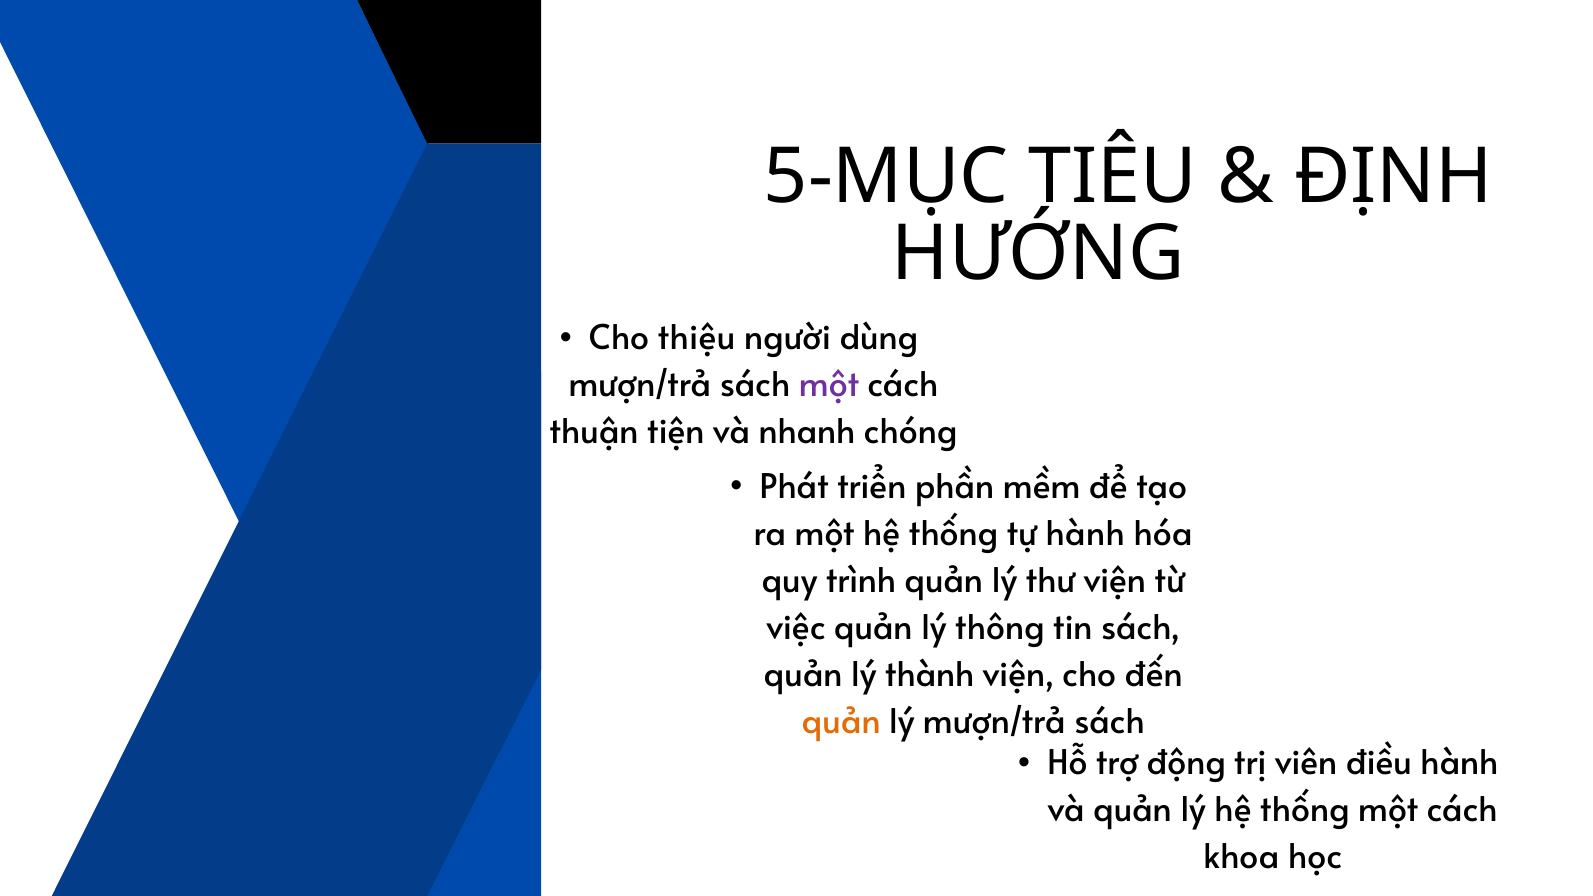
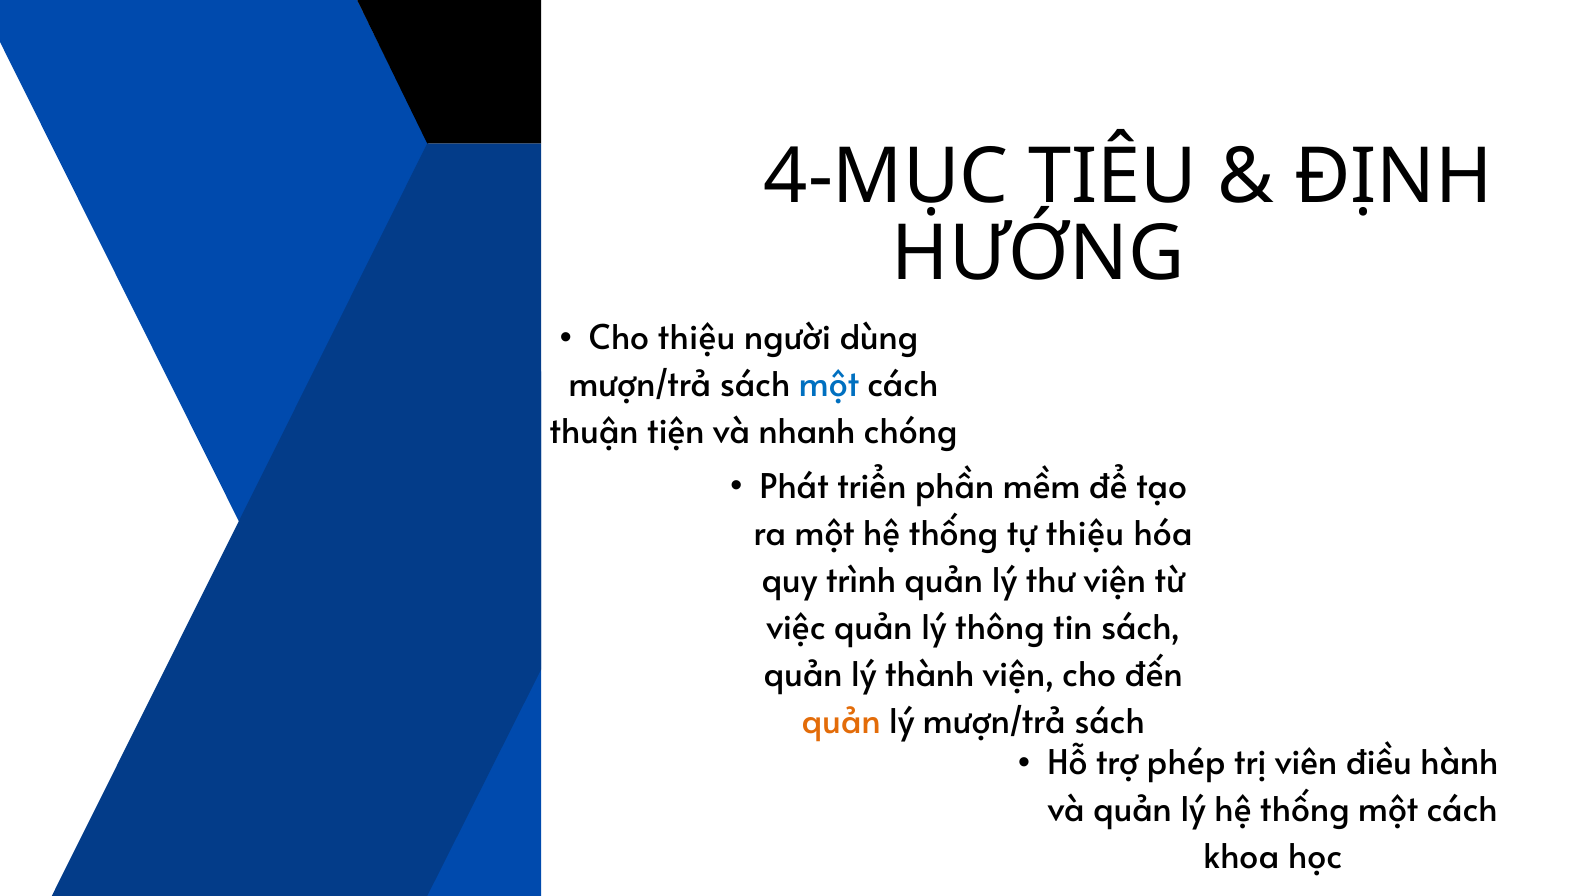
5-MỤC: 5-MỤC -> 4-MỤC (886, 177)
một colour: purple -> blue (829, 386)
tự hành: hành -> thiệu (1085, 534)
động: động -> phép (1186, 764)
